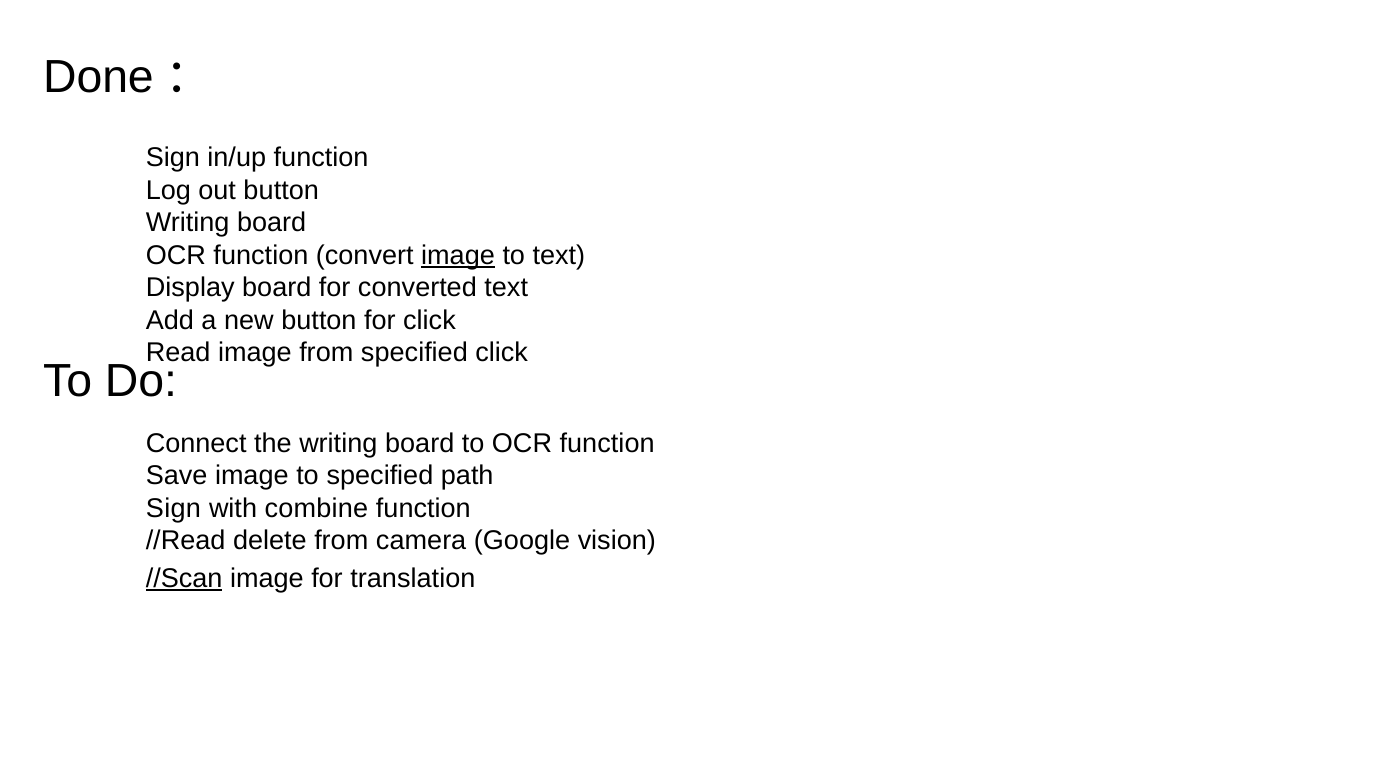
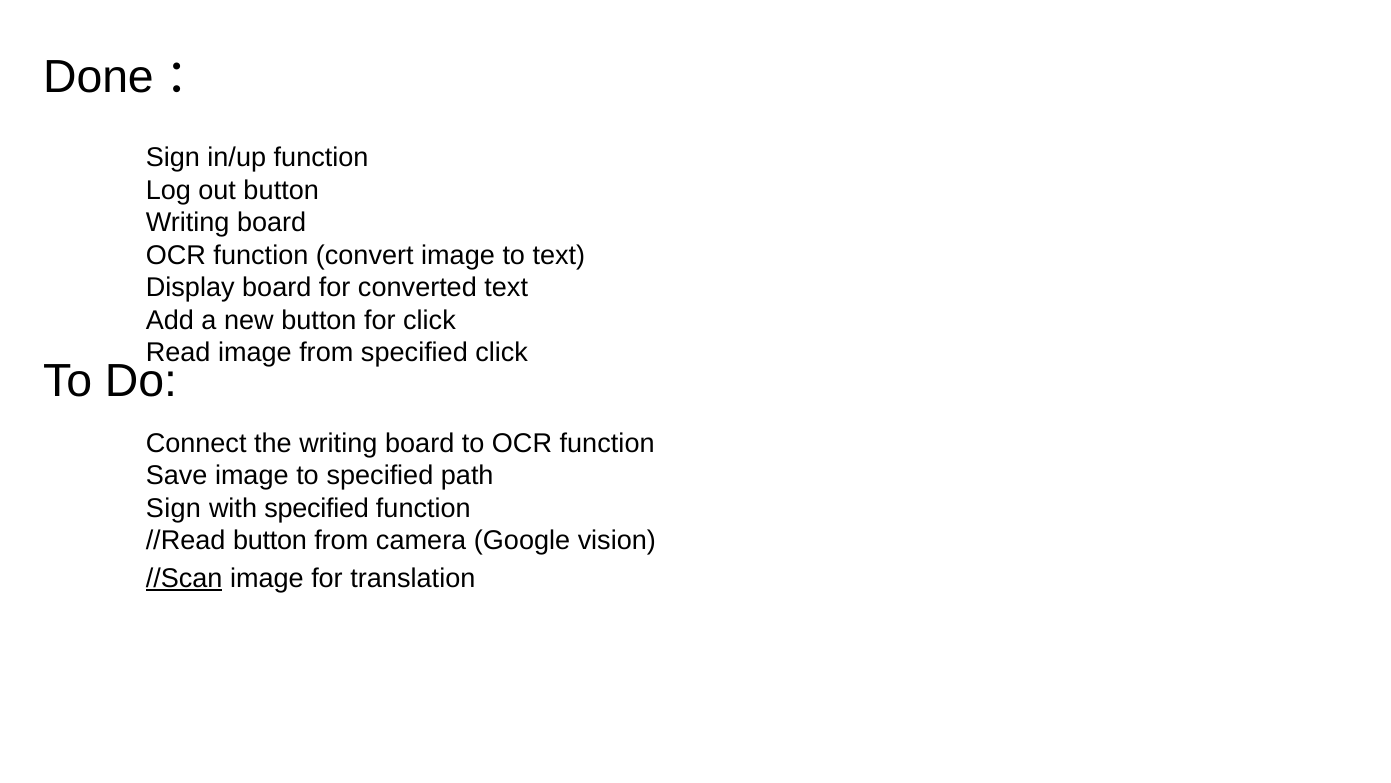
image underline: present -> none (458, 255)
with combine: combine -> specified (317, 508)
//Read delete: delete -> button (270, 540)
